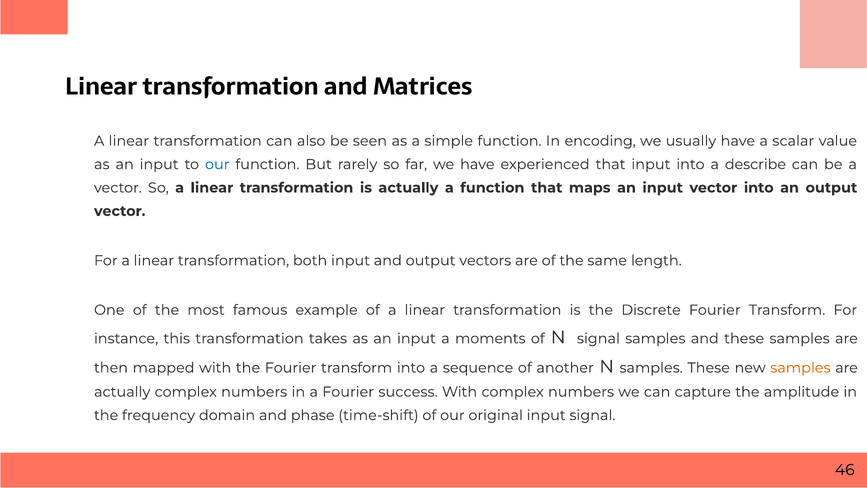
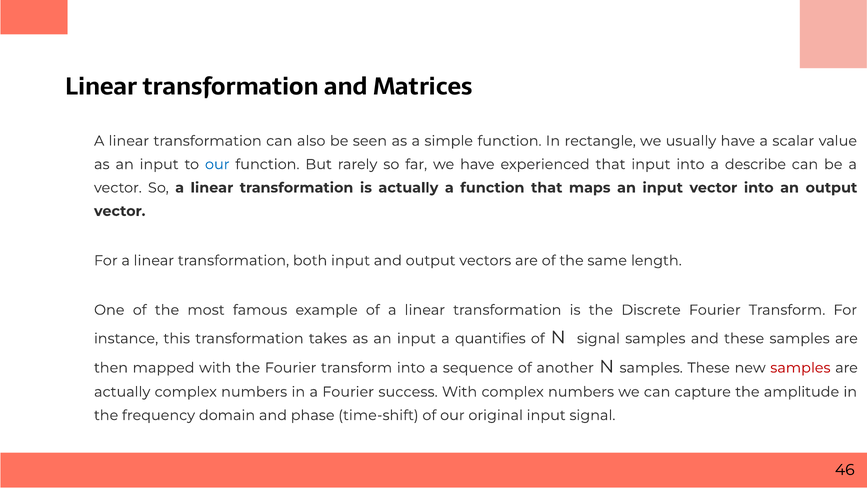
encoding: encoding -> rectangle (600, 141)
moments: moments -> quantifies (490, 338)
samples colour: orange -> red (800, 368)
